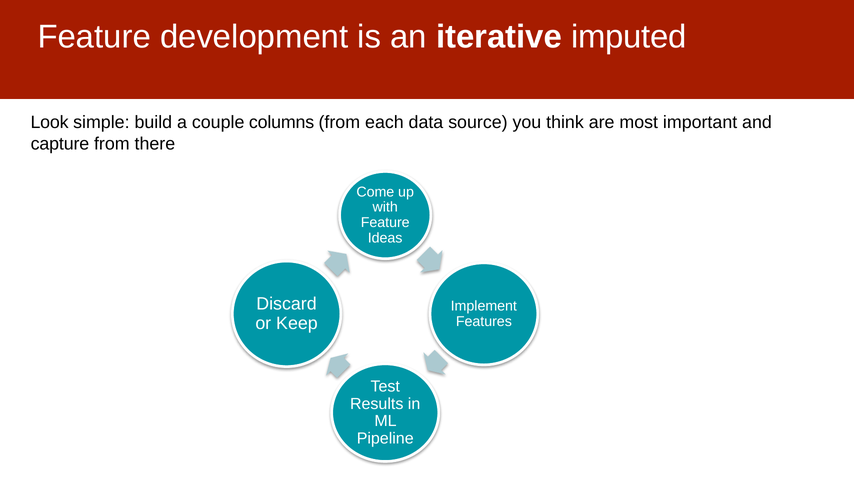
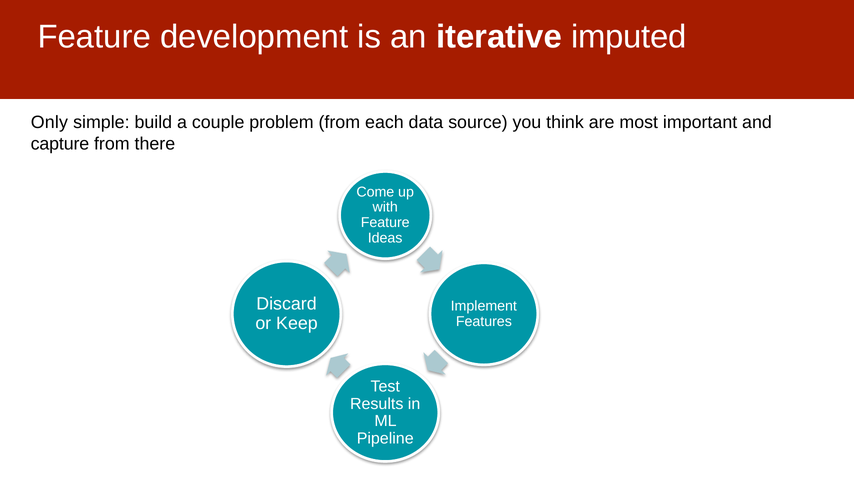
Look: Look -> Only (49, 122)
columns: columns -> problem (281, 122)
